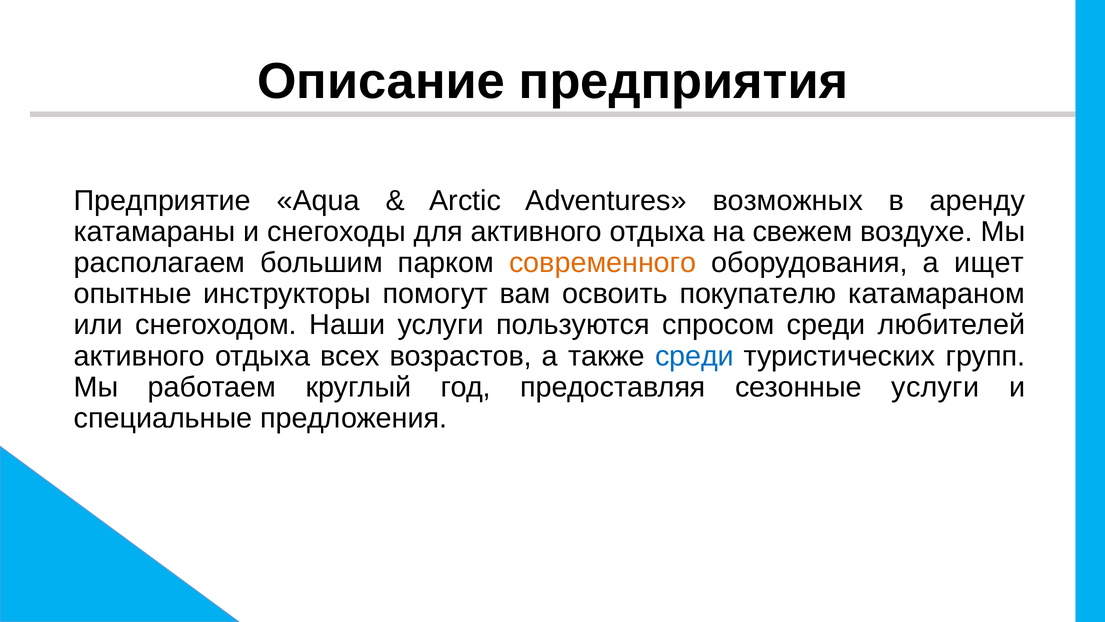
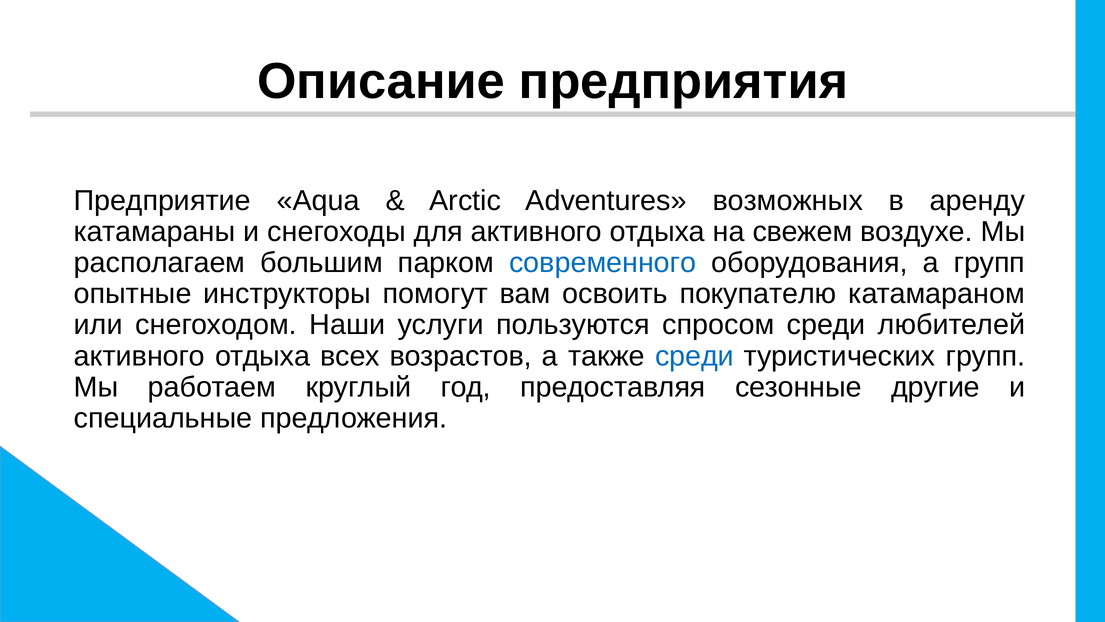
современного colour: orange -> blue (603, 263)
а ищет: ищет -> групп (989, 263)
сезонные услуги: услуги -> другие (936, 387)
